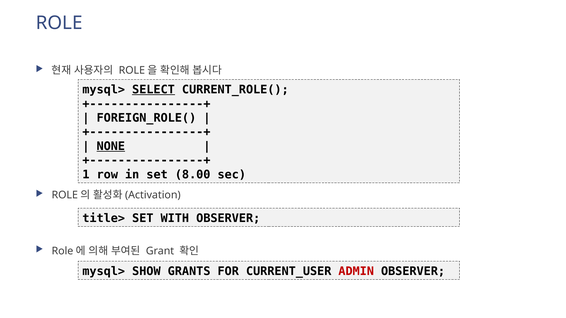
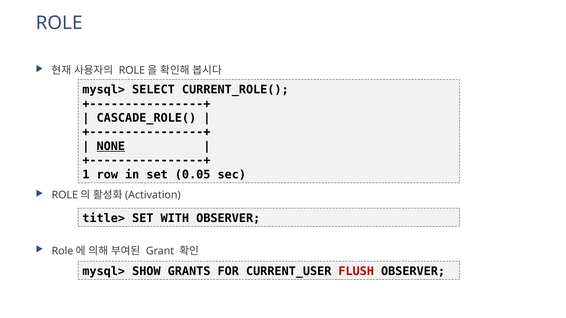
SELECT underline: present -> none (153, 90)
FOREIGN_ROLE(: FOREIGN_ROLE( -> CASCADE_ROLE( (146, 118)
8.00: 8.00 -> 0.05 (193, 175)
ADMIN: ADMIN -> FLUSH (356, 272)
